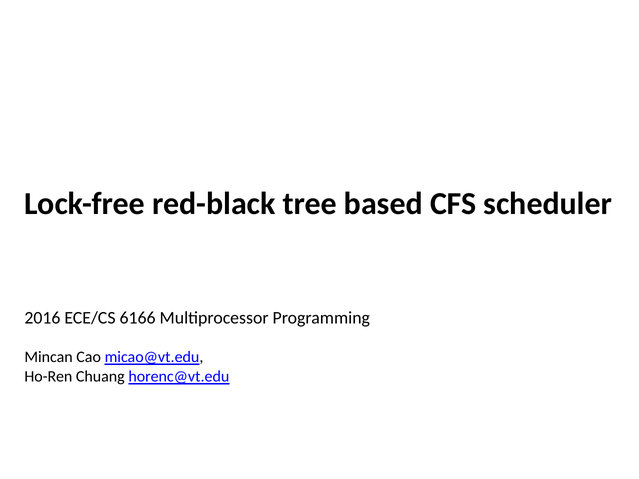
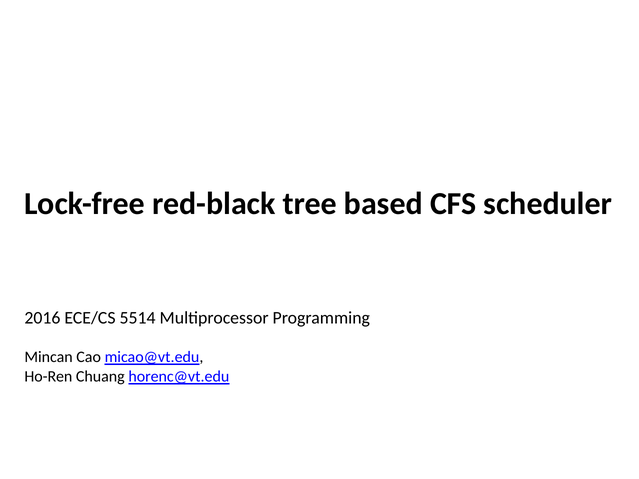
6166: 6166 -> 5514 (138, 318)
